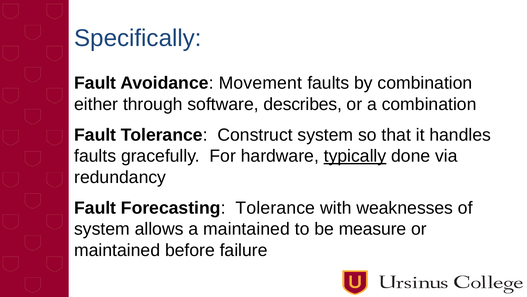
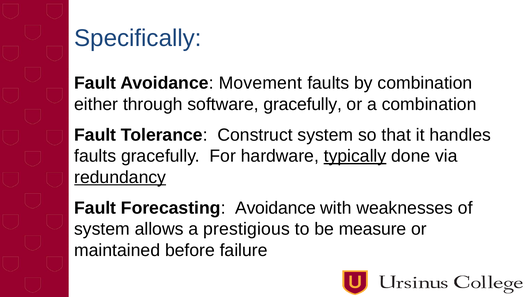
software describes: describes -> gracefully (303, 104)
redundancy underline: none -> present (120, 177)
Forecasting Tolerance: Tolerance -> Avoidance (275, 208)
a maintained: maintained -> prestigious (246, 229)
